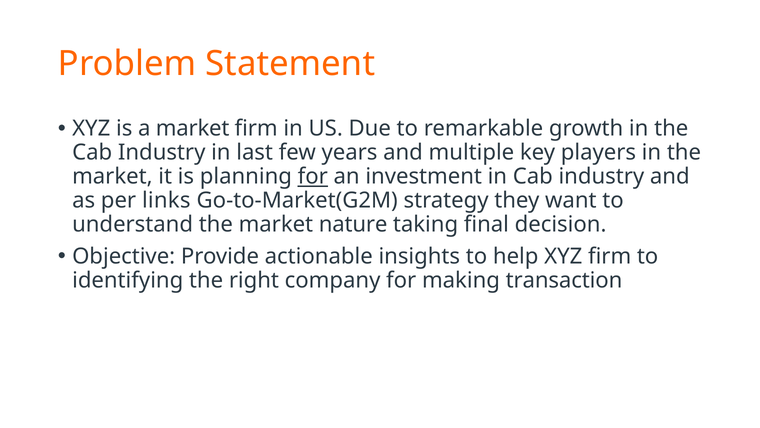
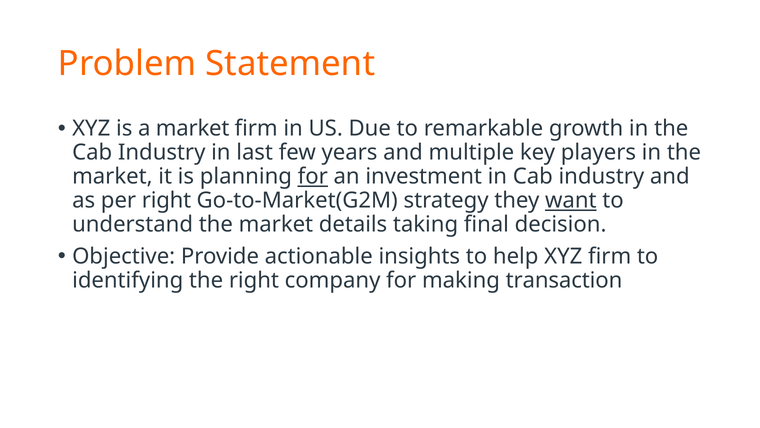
per links: links -> right (167, 200)
want underline: none -> present (571, 200)
nature: nature -> details (353, 224)
